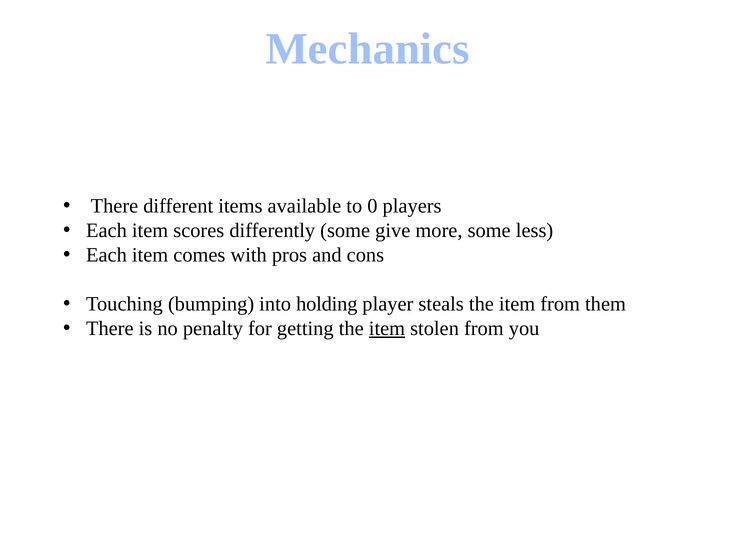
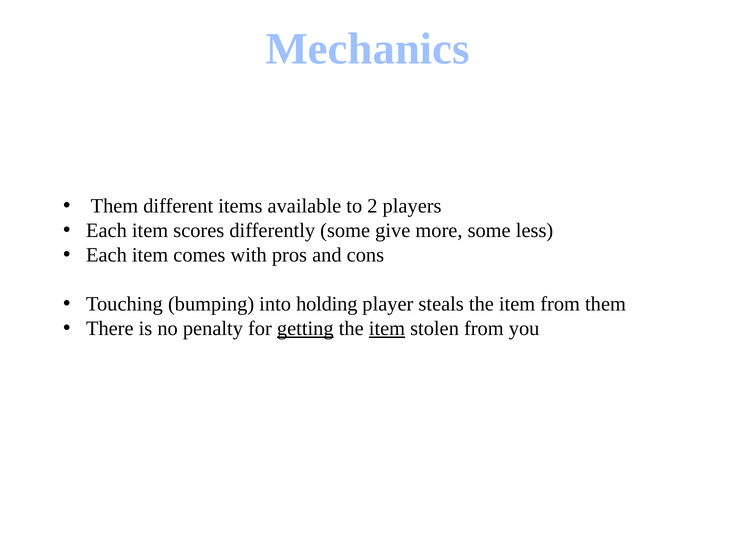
There: There -> Them (114, 206)
0: 0 -> 2 (372, 206)
getting underline: none -> present (305, 328)
